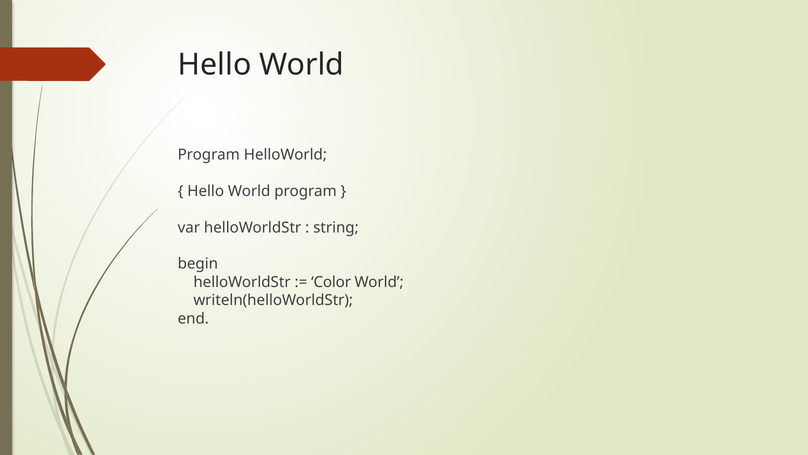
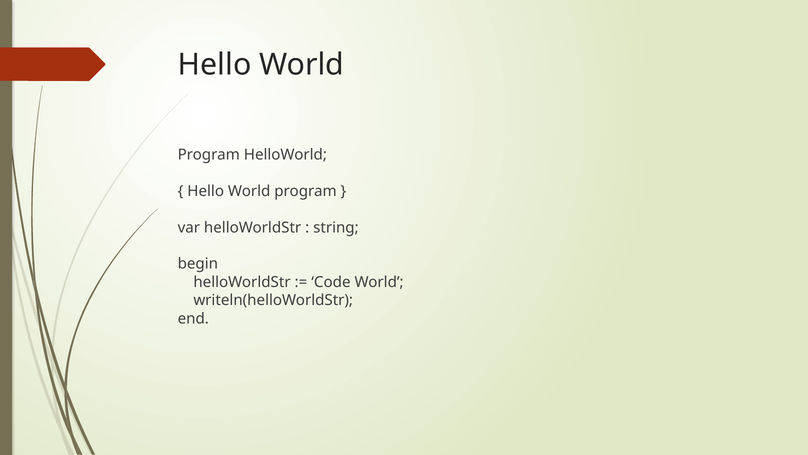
Color: Color -> Code (331, 282)
